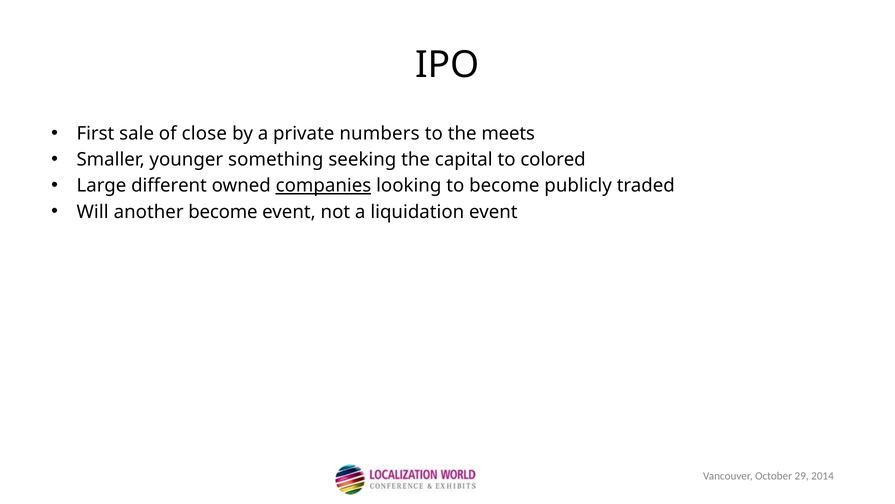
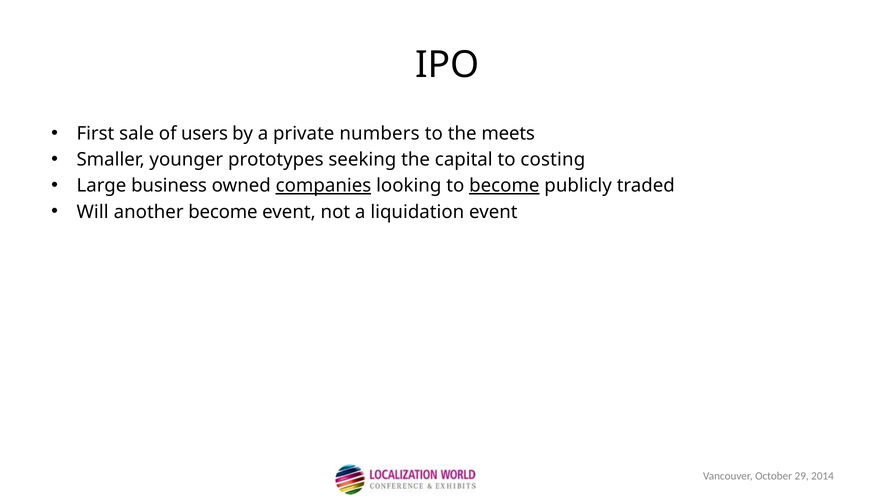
close: close -> users (205, 133)
something: something -> prototypes (276, 159)
colored: colored -> costing (553, 159)
different: different -> business (169, 186)
become underline: none -> present (504, 186)
